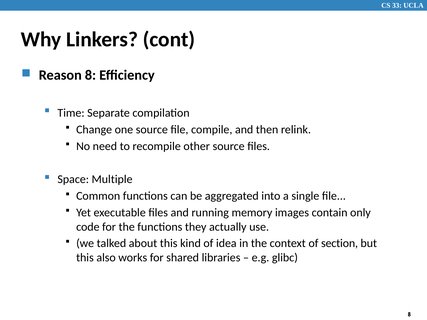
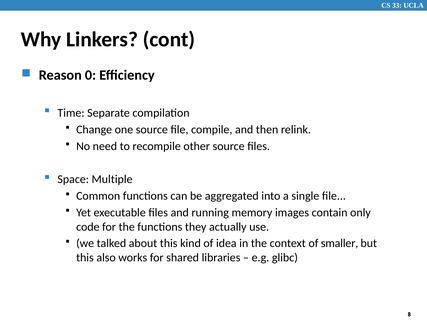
8: 8 -> 0 (90, 75)
section: section -> smaller (340, 244)
